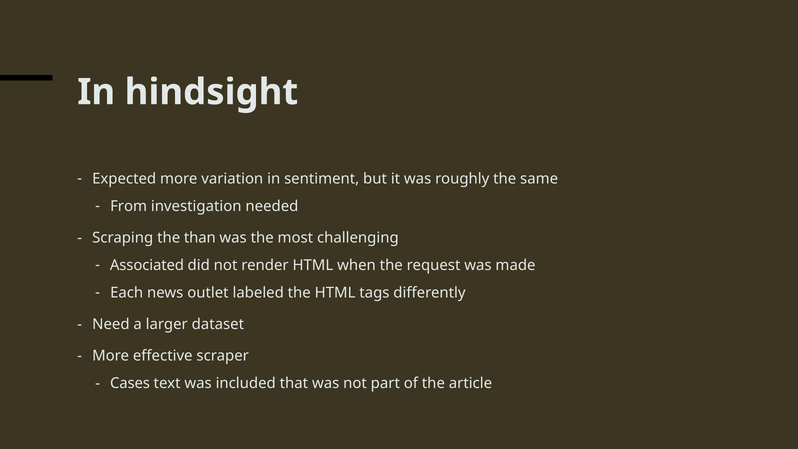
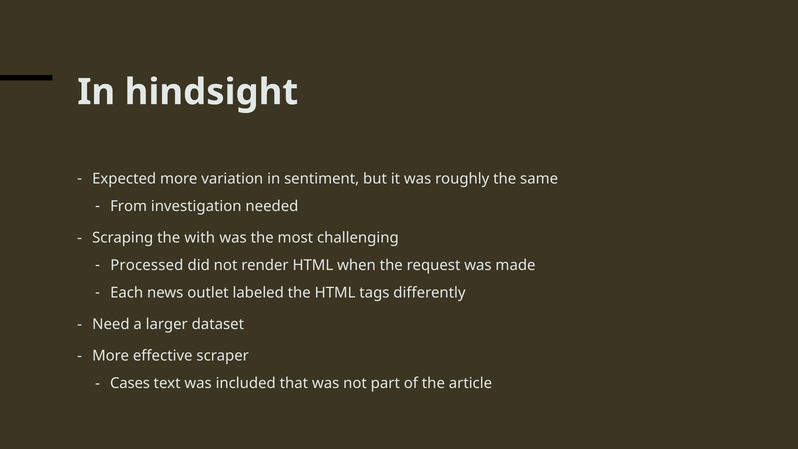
than: than -> with (200, 238)
Associated: Associated -> Processed (147, 265)
